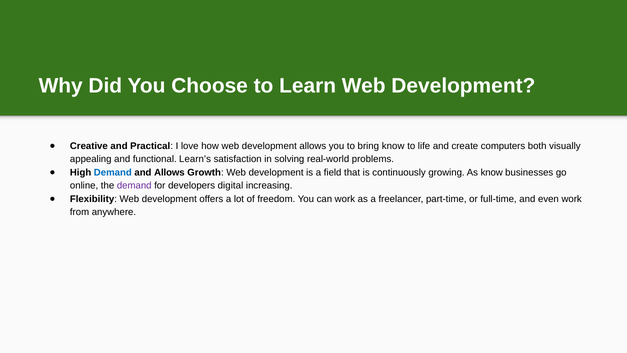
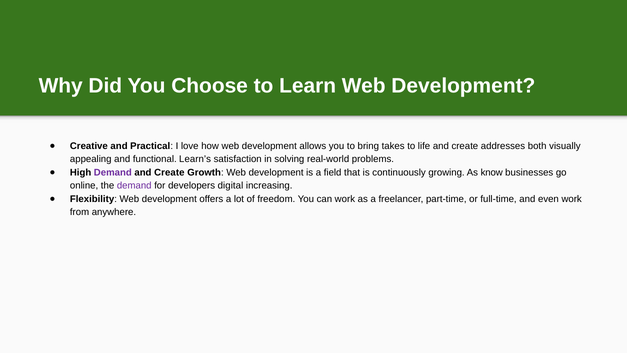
bring know: know -> takes (393, 146)
computers: computers -> addresses (503, 146)
Demand colour: blue -> purple (113, 172)
Allows: Allows -> Create (169, 172)
